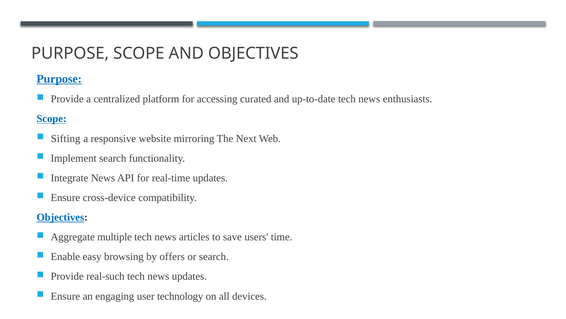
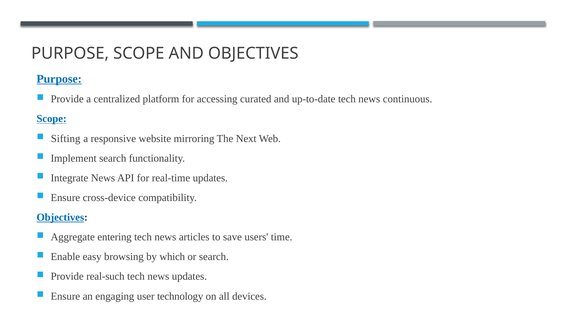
enthusiasts: enthusiasts -> continuous (408, 99)
multiple: multiple -> entering (115, 237)
offers: offers -> which (172, 256)
